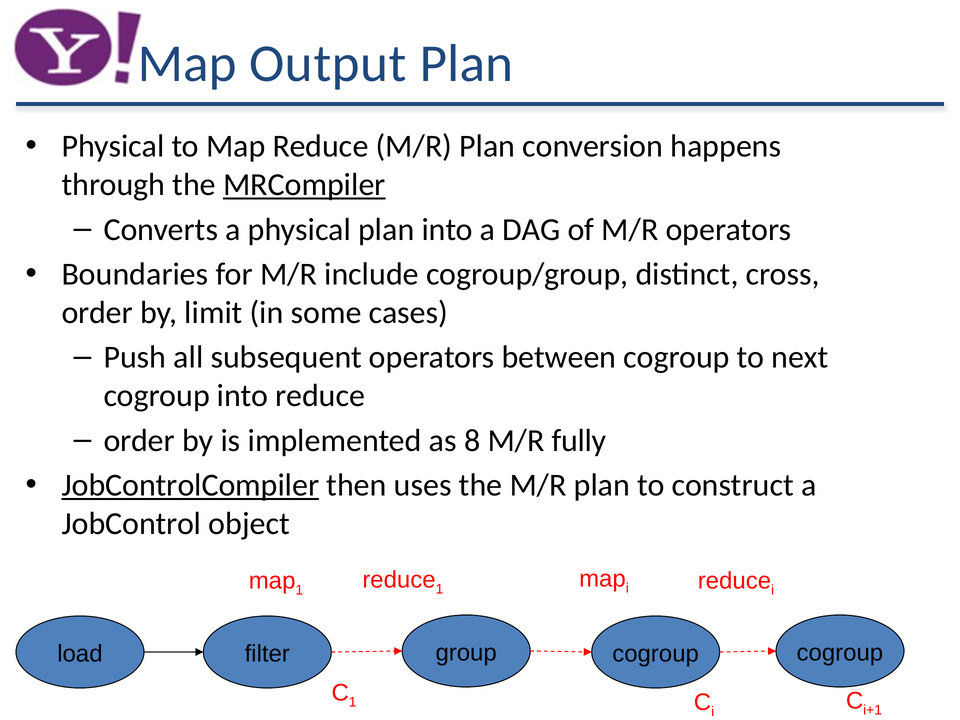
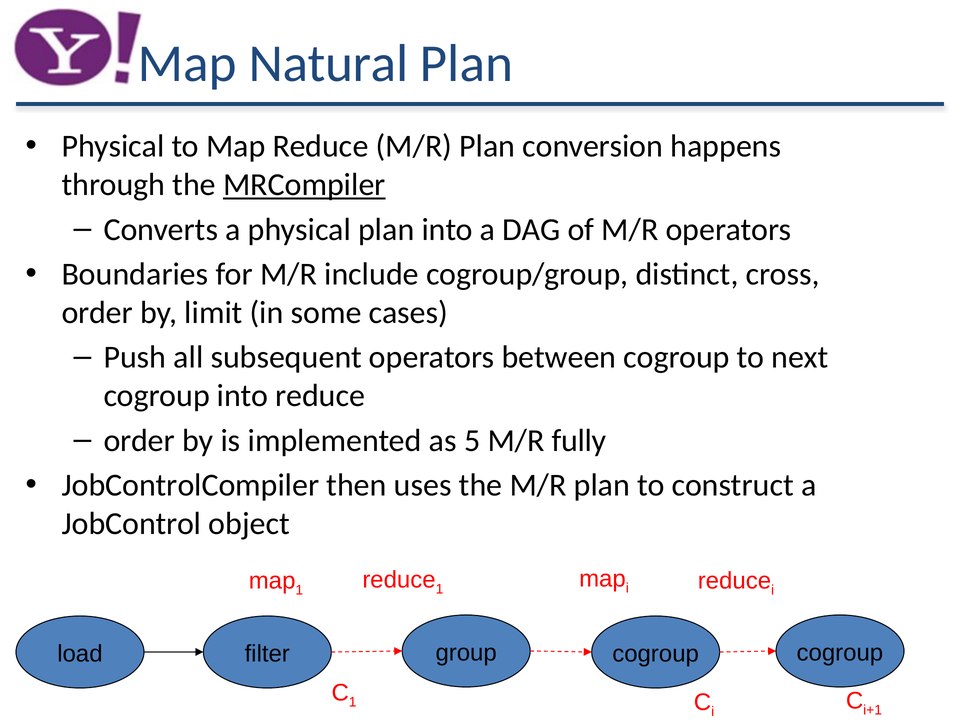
Output: Output -> Natural (328, 64)
8: 8 -> 5 (472, 441)
JobControlCompiler underline: present -> none (190, 485)
